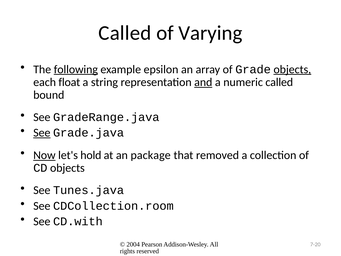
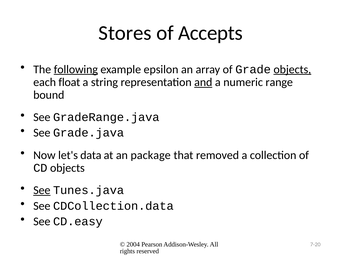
Called: Called -> Stores (125, 33)
Varying: Varying -> Accepts (210, 33)
numeric called: called -> range (279, 82)
See underline: present -> none (42, 133)
Now underline: present -> none (44, 155)
hold: hold -> data (91, 155)
See underline: none -> present (42, 190)
CDCollection.room: CDCollection.room -> CDCollection.data (113, 206)
CD.with: CD.with -> CD.easy (78, 221)
